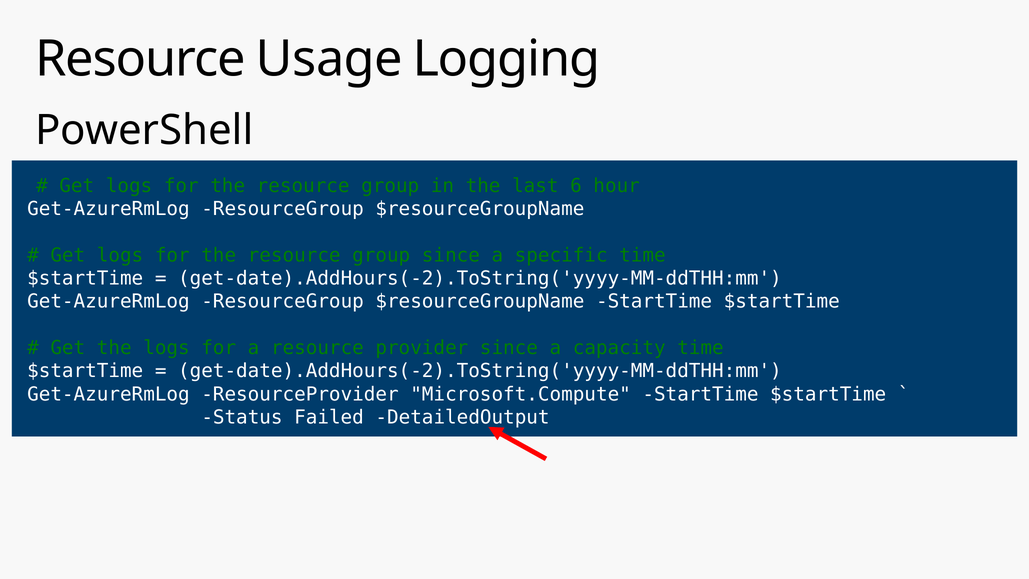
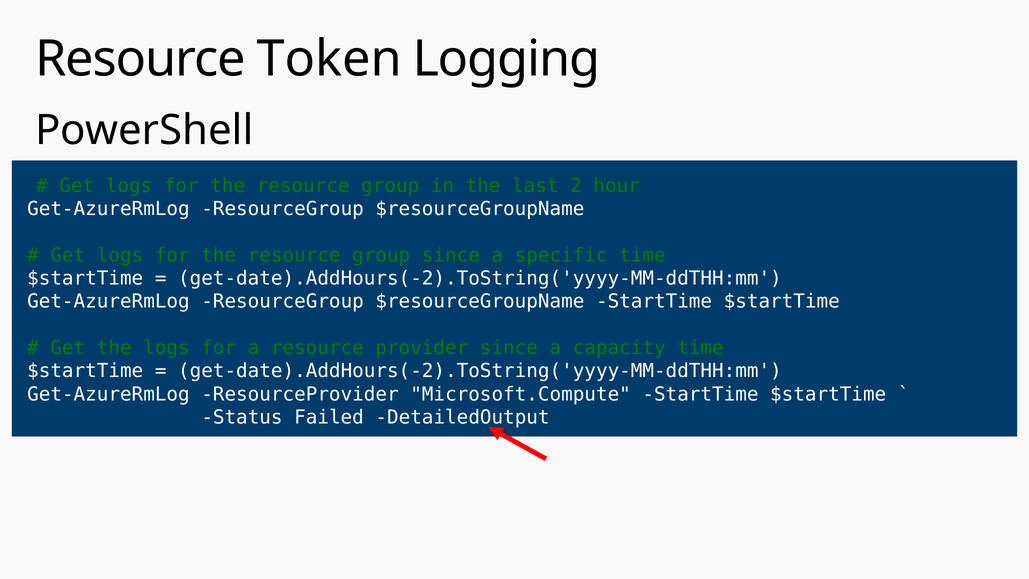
Usage: Usage -> Token (329, 59)
6: 6 -> 2 (576, 186)
